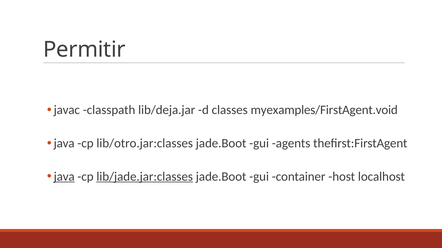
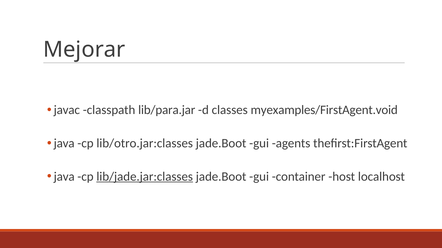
Permitir: Permitir -> Mejorar (84, 50)
lib/deja.jar: lib/deja.jar -> lib/para.jar (167, 110)
java underline: present -> none (64, 177)
